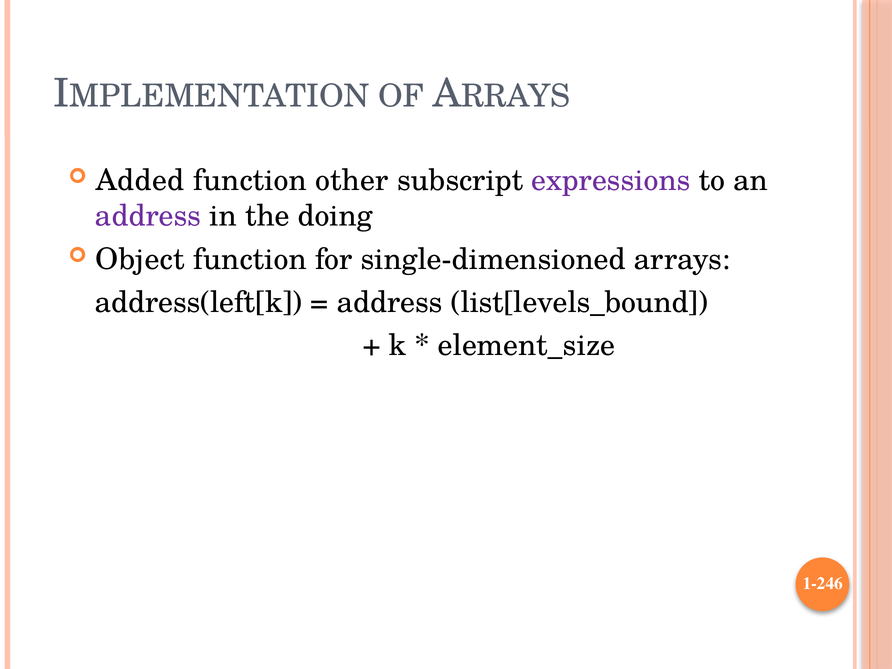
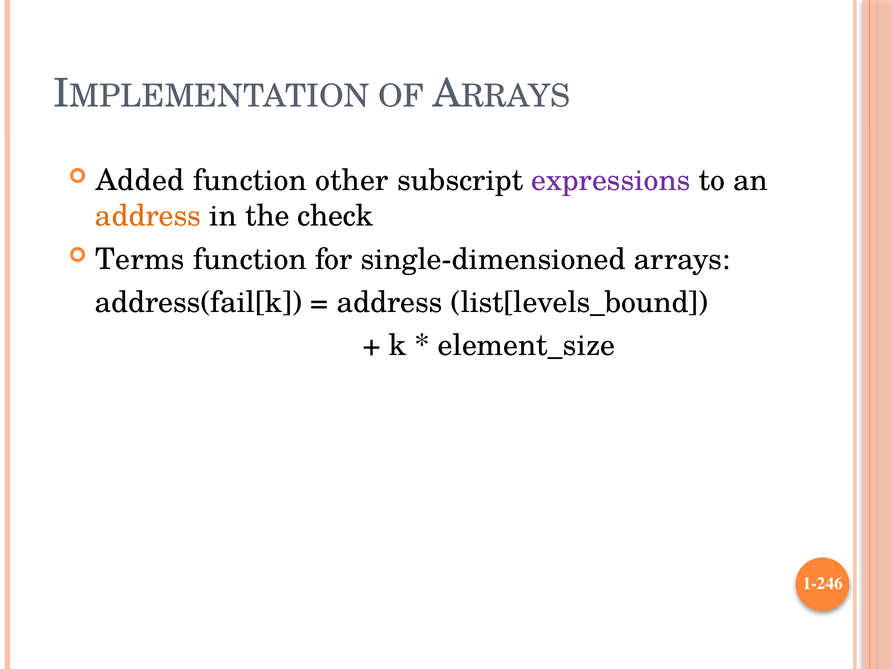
address colour: purple -> orange (148, 216)
doing: doing -> check (335, 216)
Object: Object -> Terms (140, 259)
address(left[k: address(left[k -> address(fail[k (199, 302)
